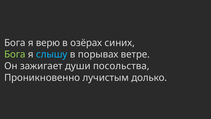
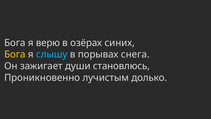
Бога colour: light green -> yellow (15, 54)
ветре: ветре -> снега (135, 54)
посольства: посольства -> становлюсь (121, 66)
